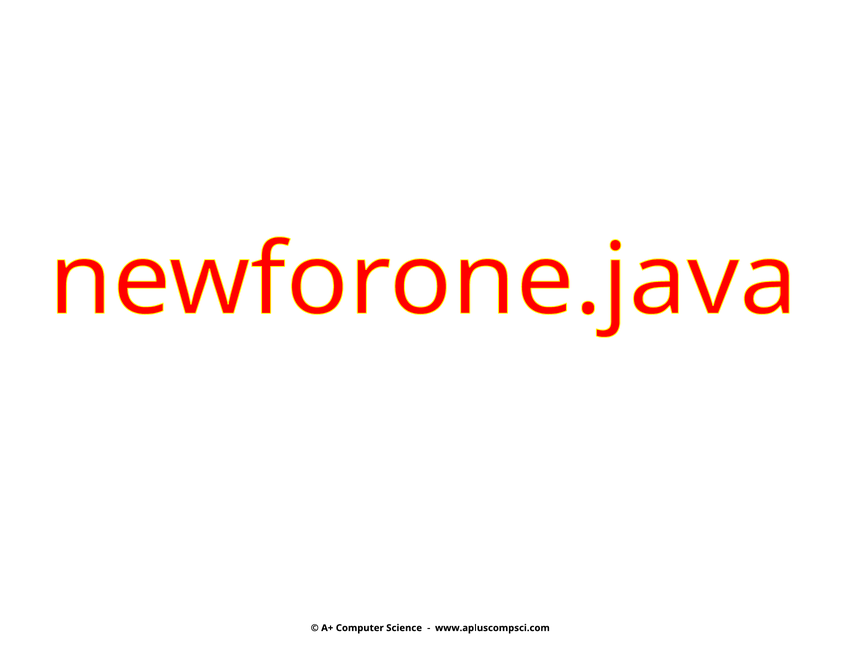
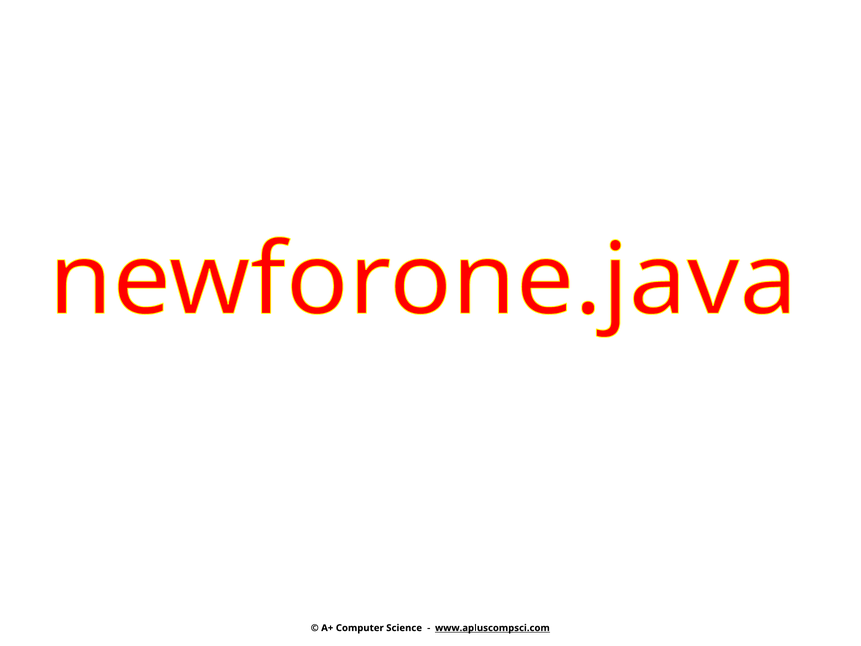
www.apluscompsci.com underline: none -> present (492, 628)
